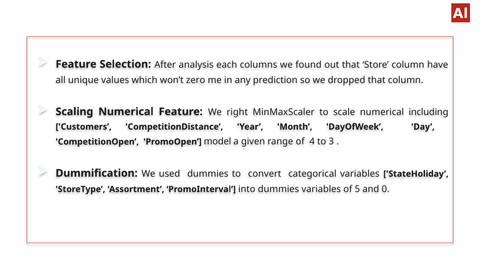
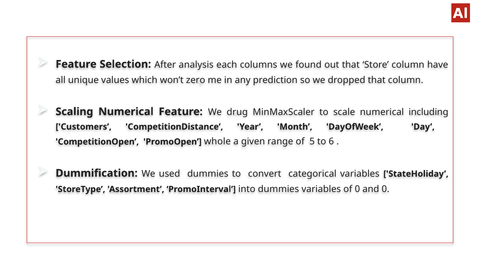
right: right -> drug (237, 112)
model: model -> whole (217, 142)
4: 4 -> 5 (312, 142)
3: 3 -> 6 (331, 142)
of 5: 5 -> 0 (357, 189)
